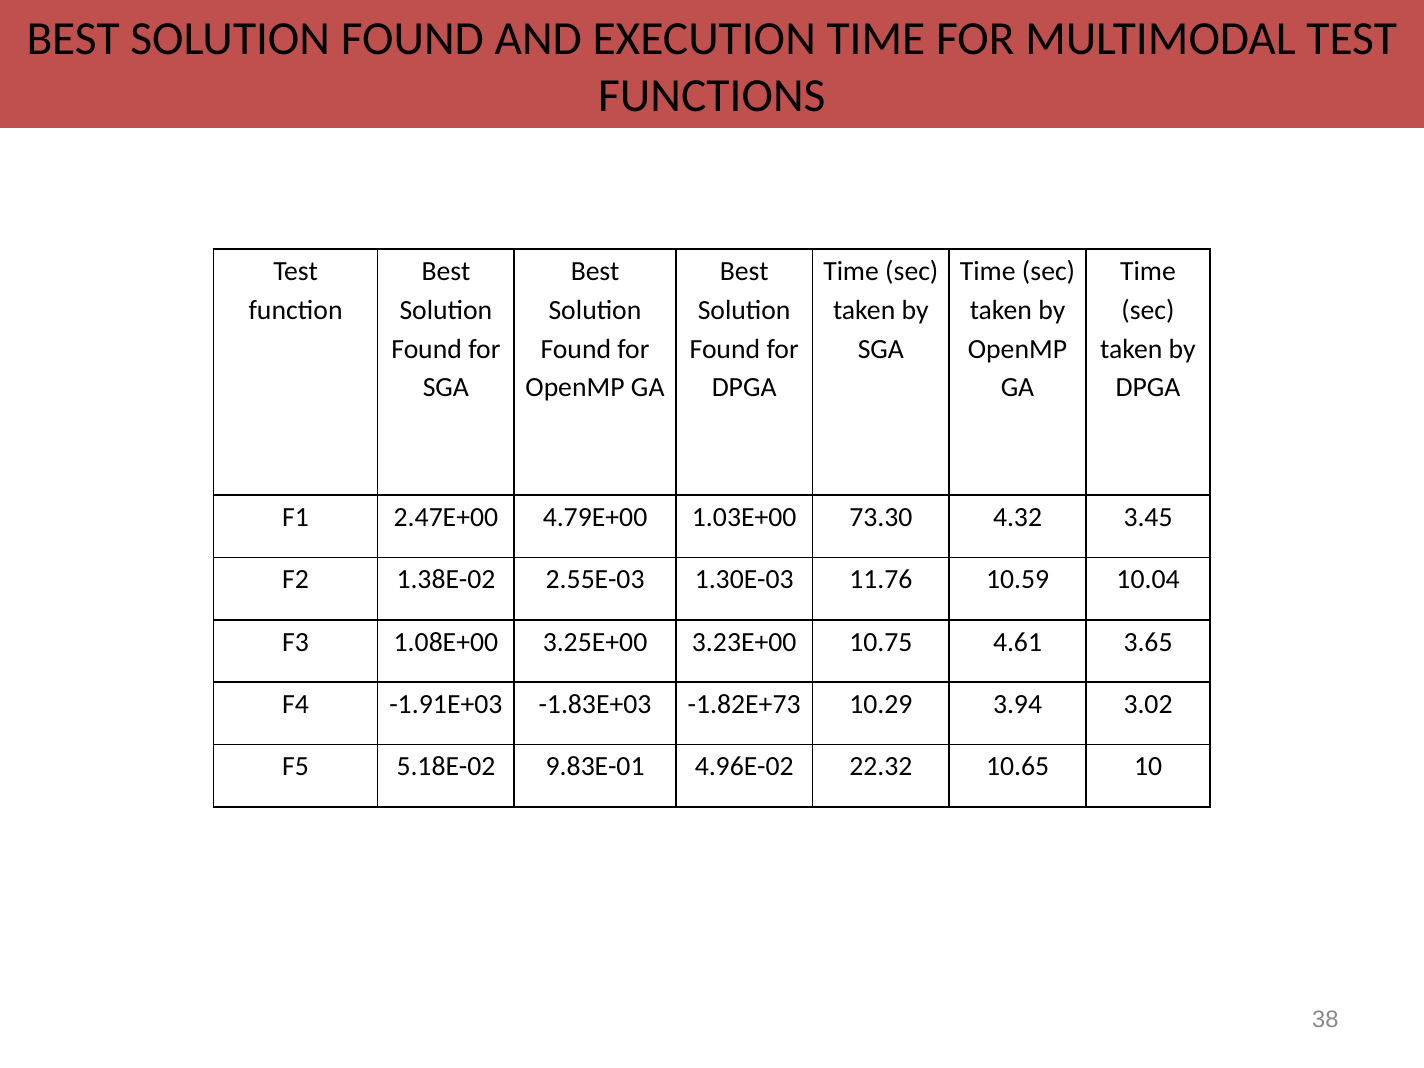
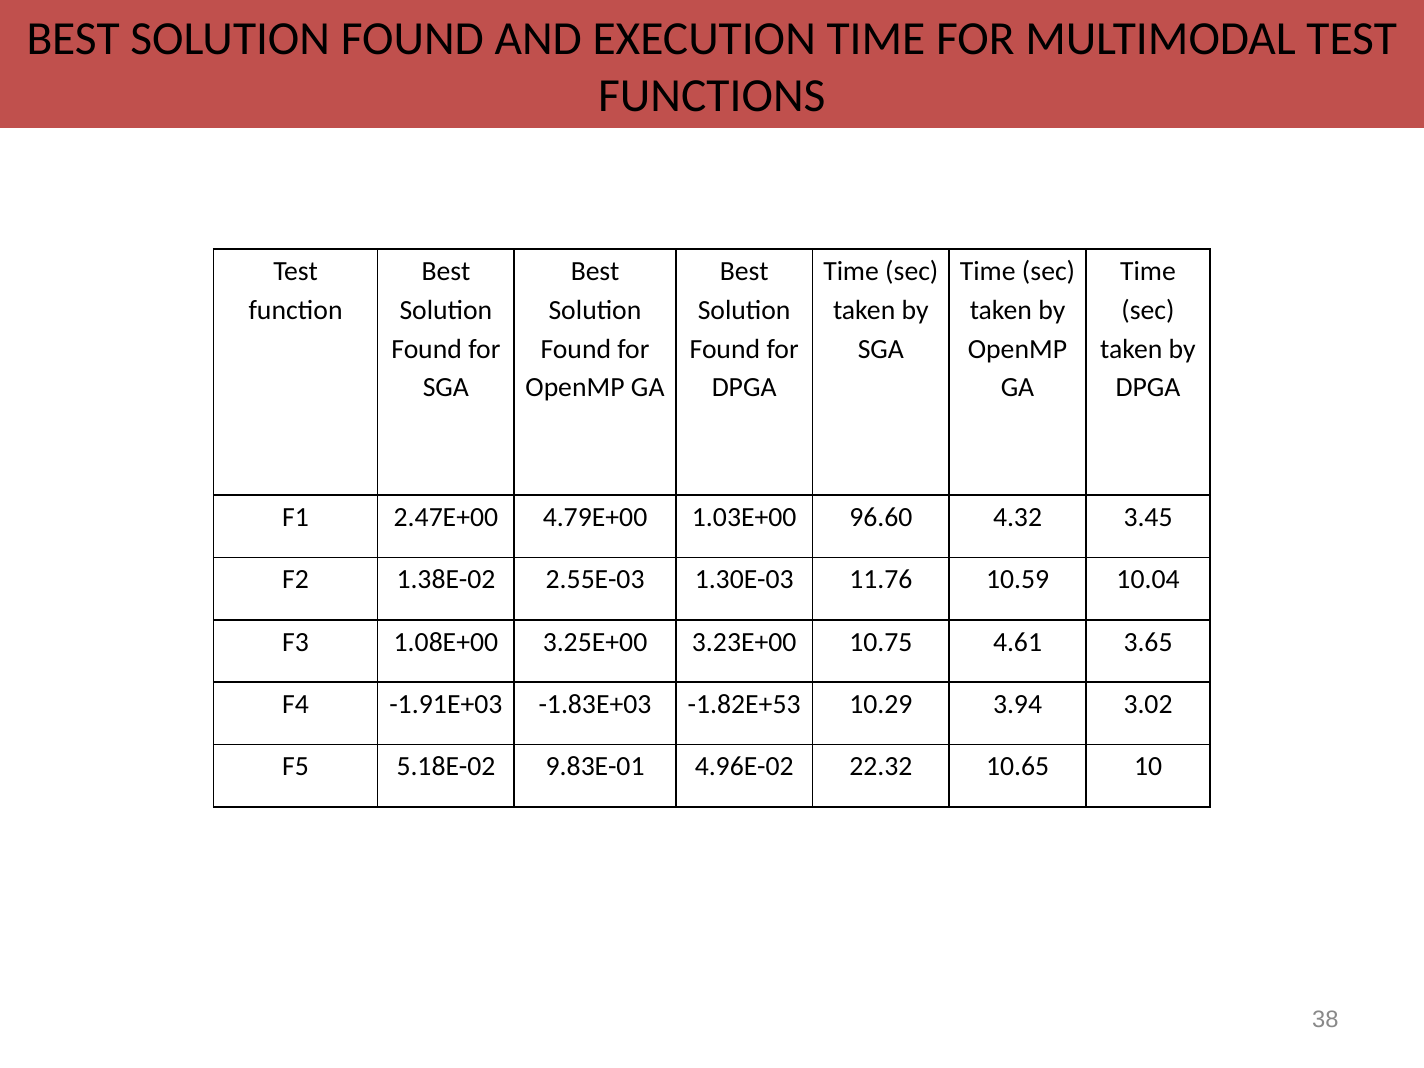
73.30: 73.30 -> 96.60 (881, 517)
-1.82E+73: -1.82E+73 -> -1.82E+53 (744, 704)
